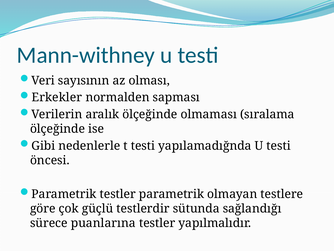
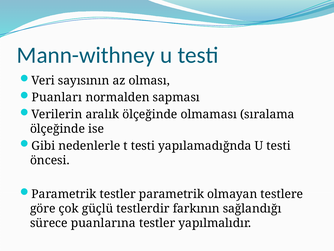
Erkekler: Erkekler -> Puanları (57, 97)
sütunda: sütunda -> farkının (196, 208)
